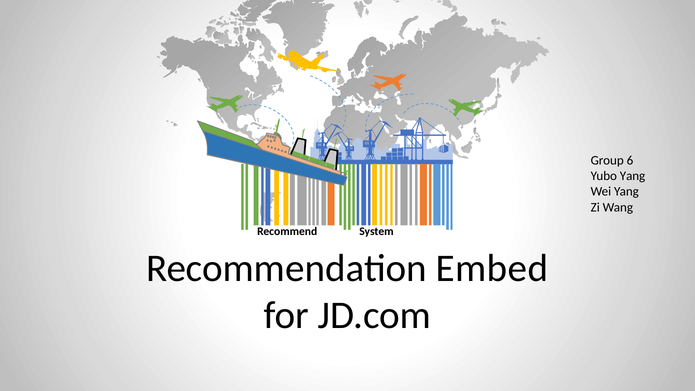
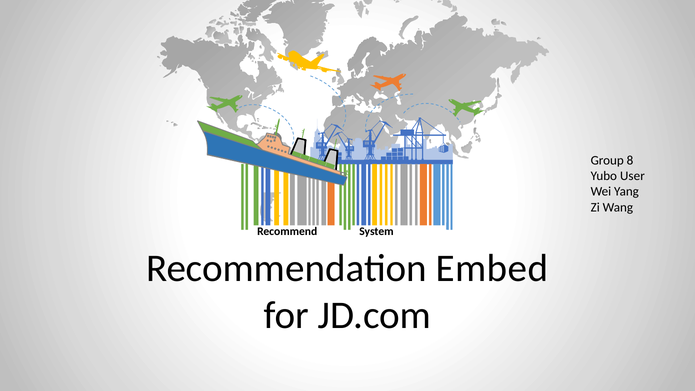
6: 6 -> 8 (630, 160)
Yubo Yang: Yang -> User (632, 176)
